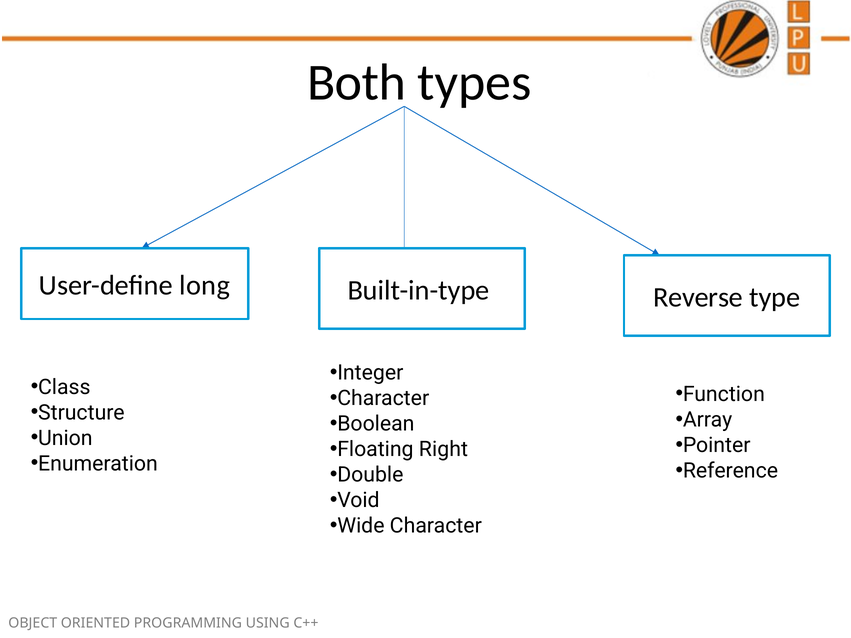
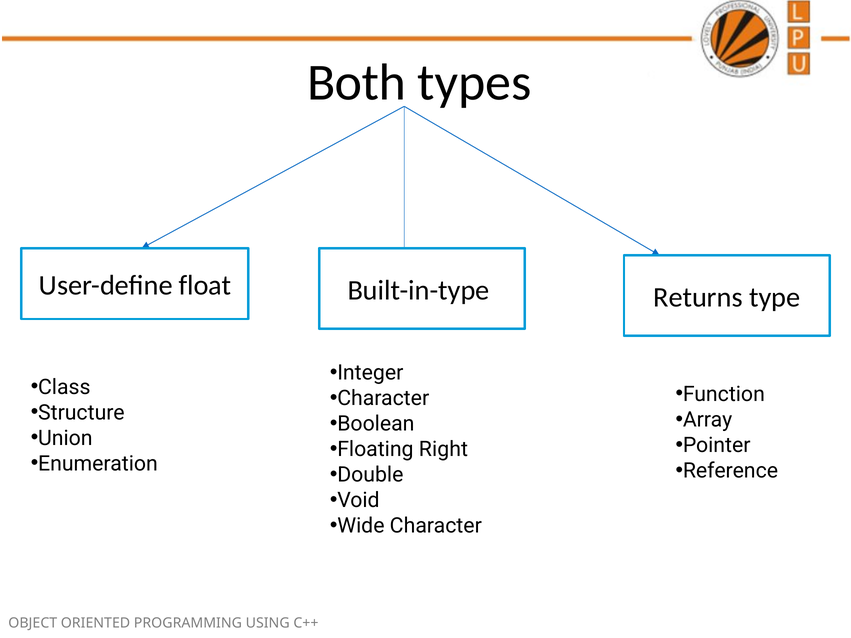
long: long -> float (205, 286)
Reverse: Reverse -> Returns (698, 298)
